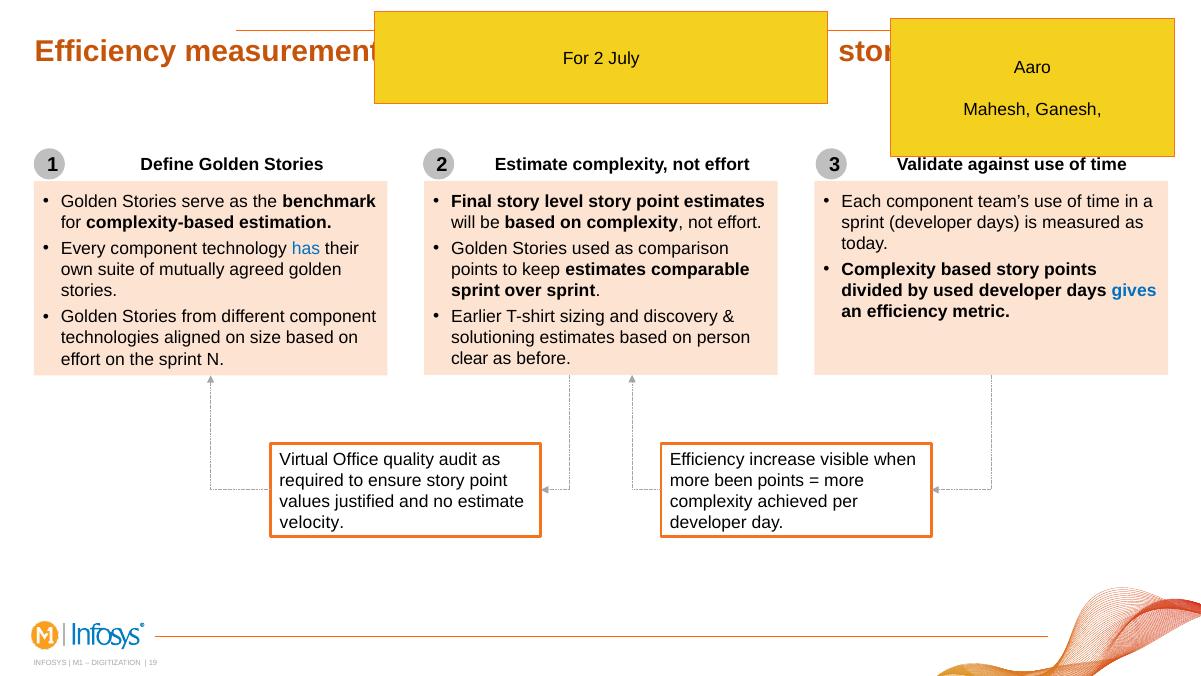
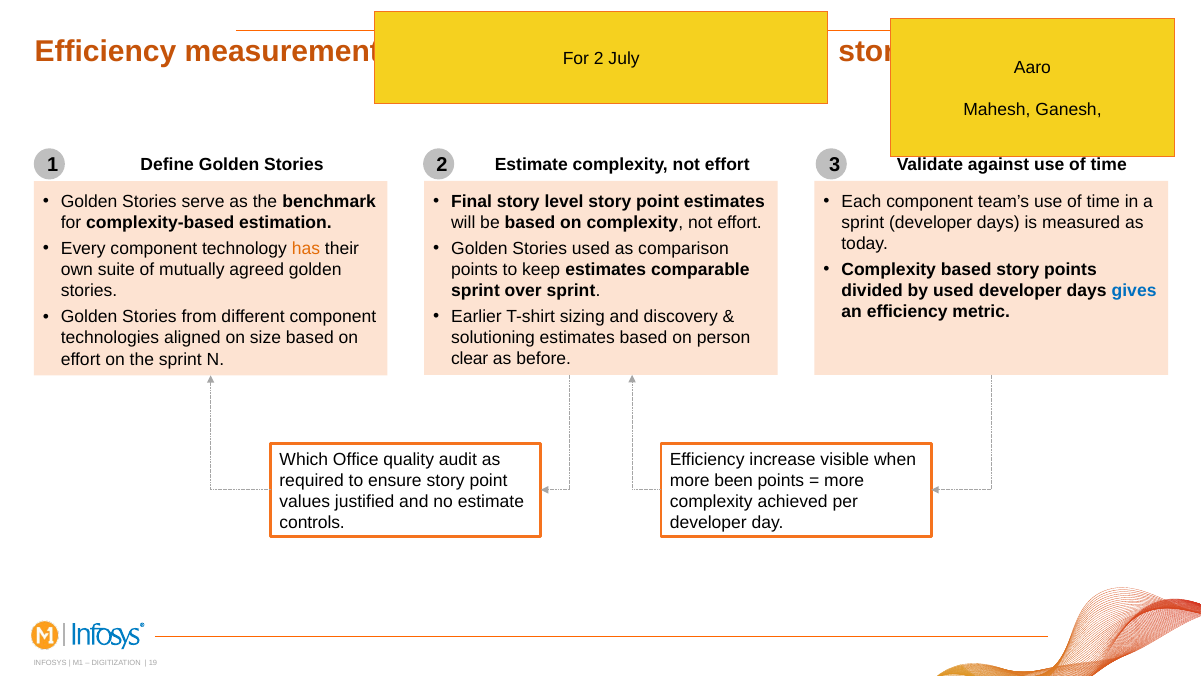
has colour: blue -> orange (306, 249)
Virtual: Virtual -> Which (304, 459)
velocity: velocity -> controls (312, 522)
